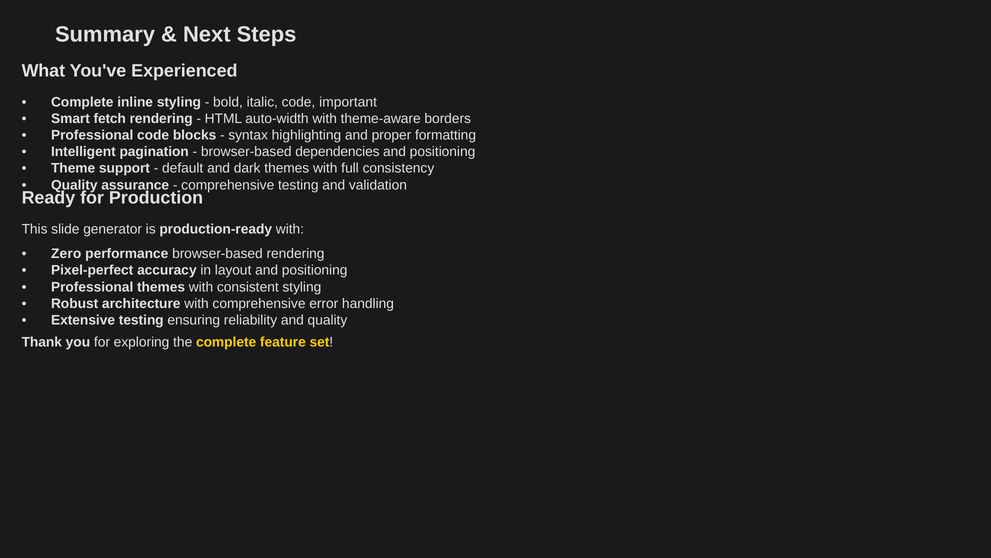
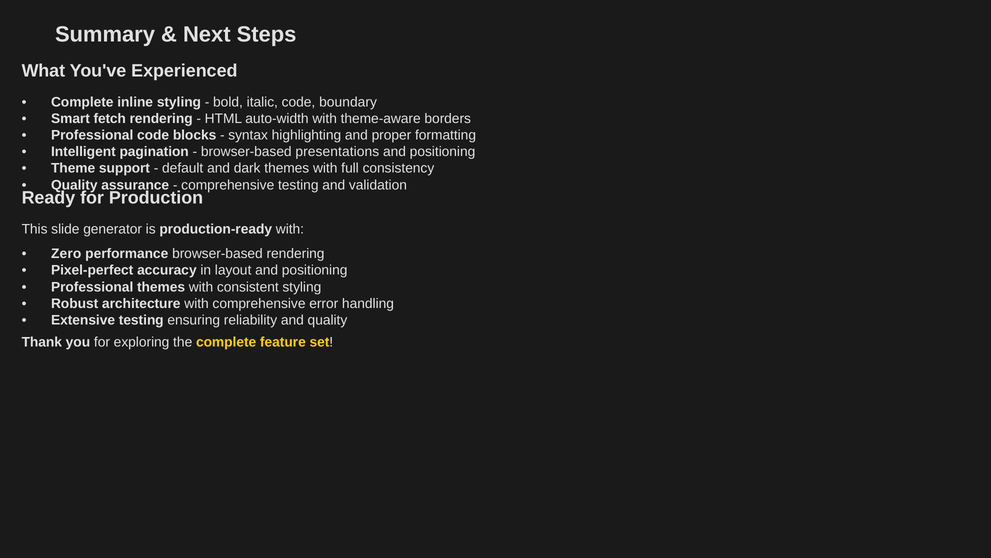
important: important -> boundary (348, 102)
dependencies: dependencies -> presentations (337, 152)
